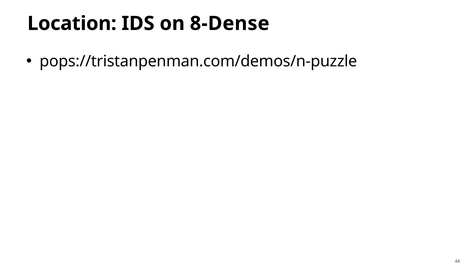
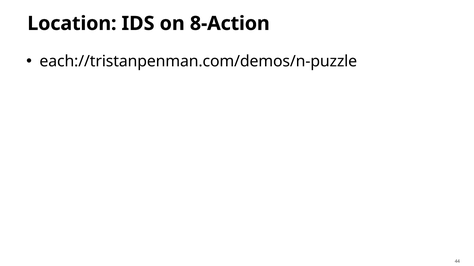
8-Dense: 8-Dense -> 8-Action (230, 24)
pops://tristanpenman.com/demos/n-puzzle: pops://tristanpenman.com/demos/n-puzzle -> each://tristanpenman.com/demos/n-puzzle (198, 62)
